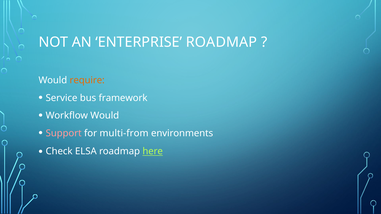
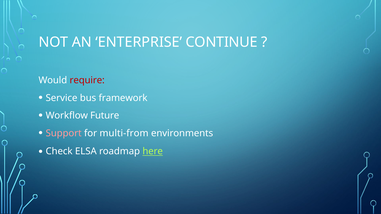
ENTERPRISE ROADMAP: ROADMAP -> CONTINUE (222, 42)
require colour: orange -> red (87, 80)
Workflow Would: Would -> Future (105, 116)
